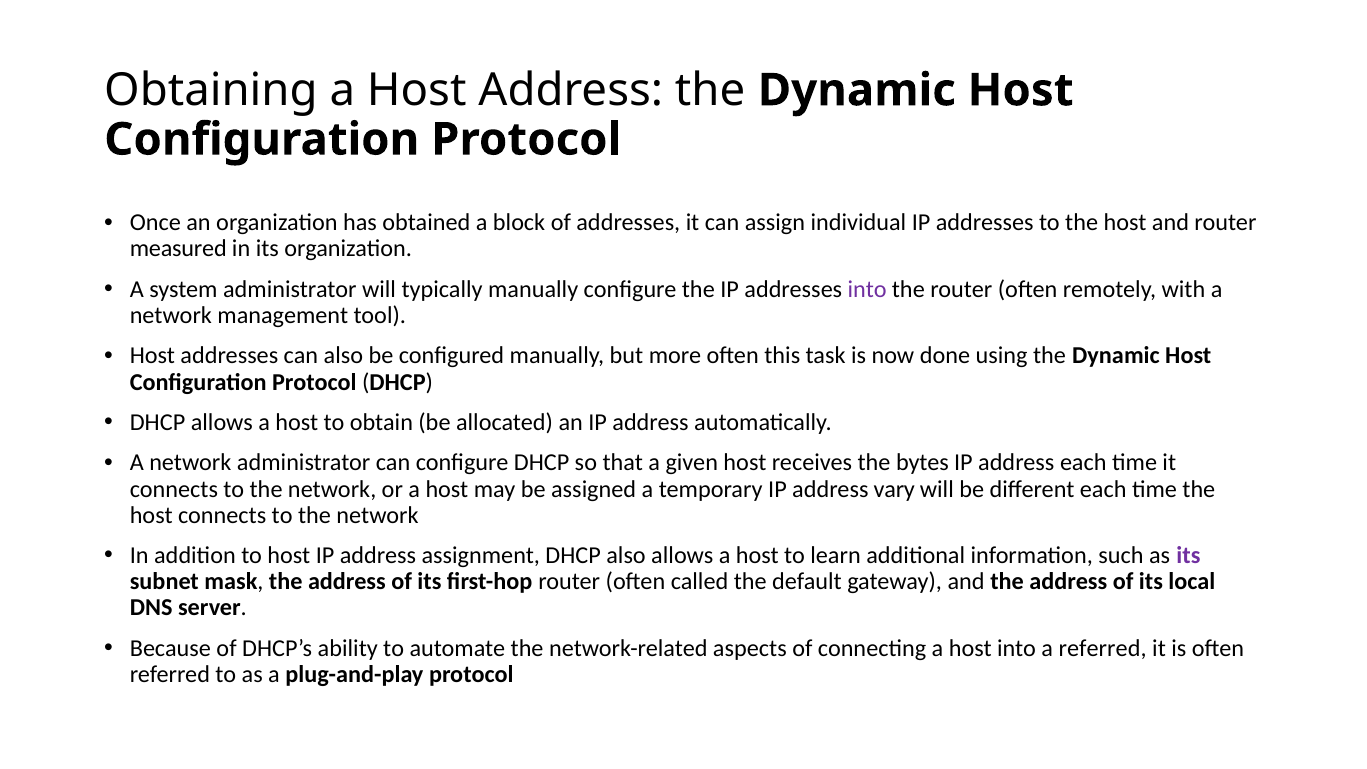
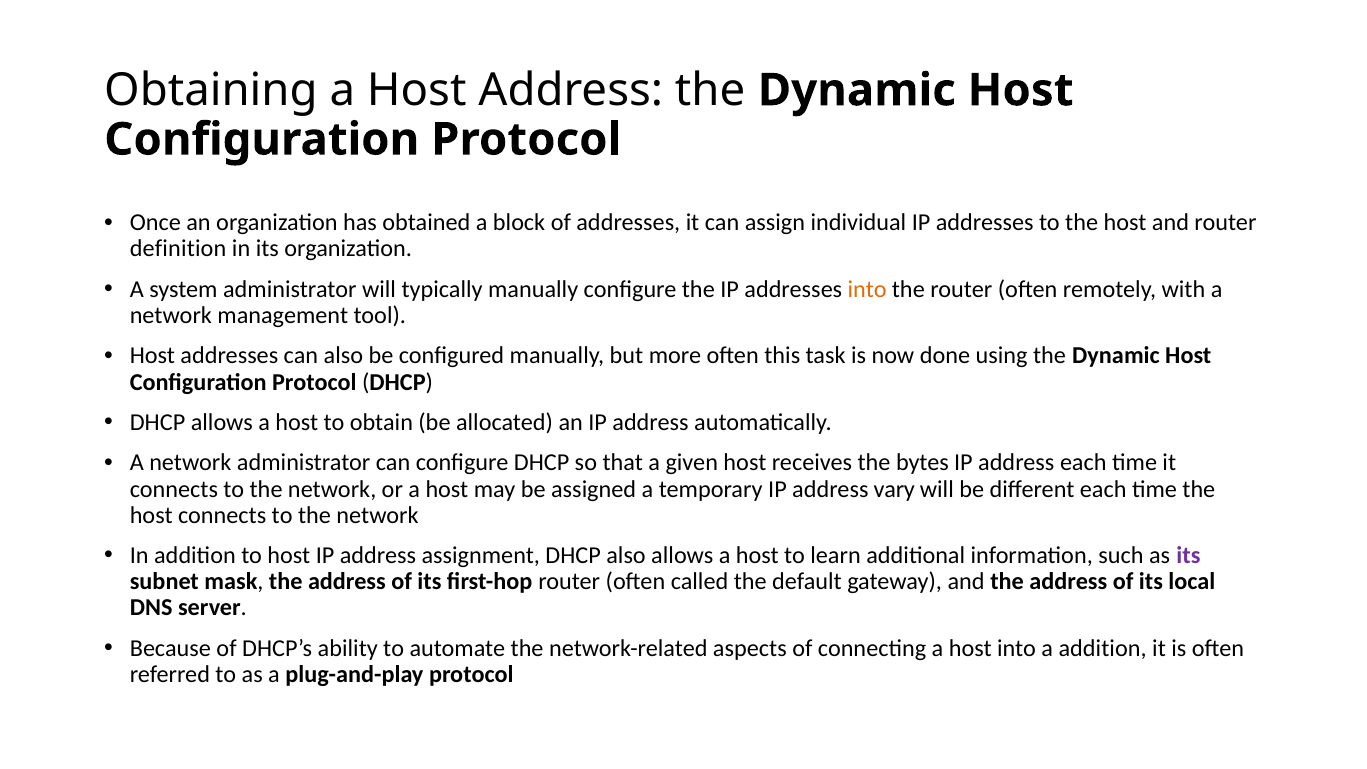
measured: measured -> definition (178, 249)
into colour: purple -> orange (867, 289)
a referred: referred -> addition (1103, 648)
